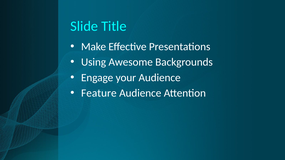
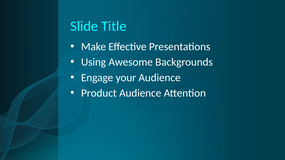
Feature: Feature -> Product (99, 93)
